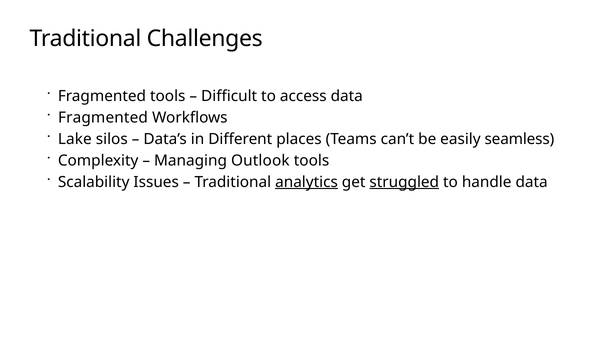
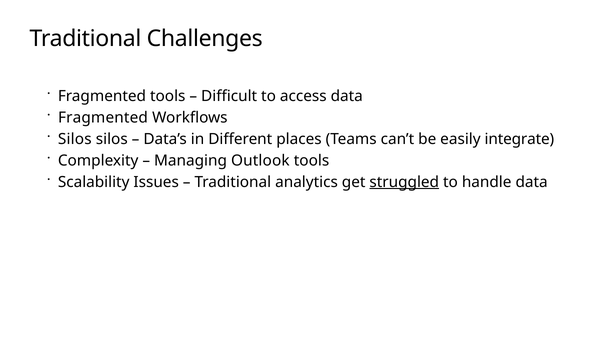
Lake: Lake -> Silos (75, 139)
seamless: seamless -> integrate (519, 139)
analytics underline: present -> none (307, 182)
